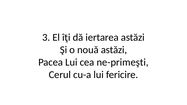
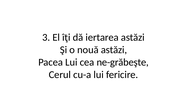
ne-primeşti: ne-primeşti -> ne-grăbeşte (123, 62)
